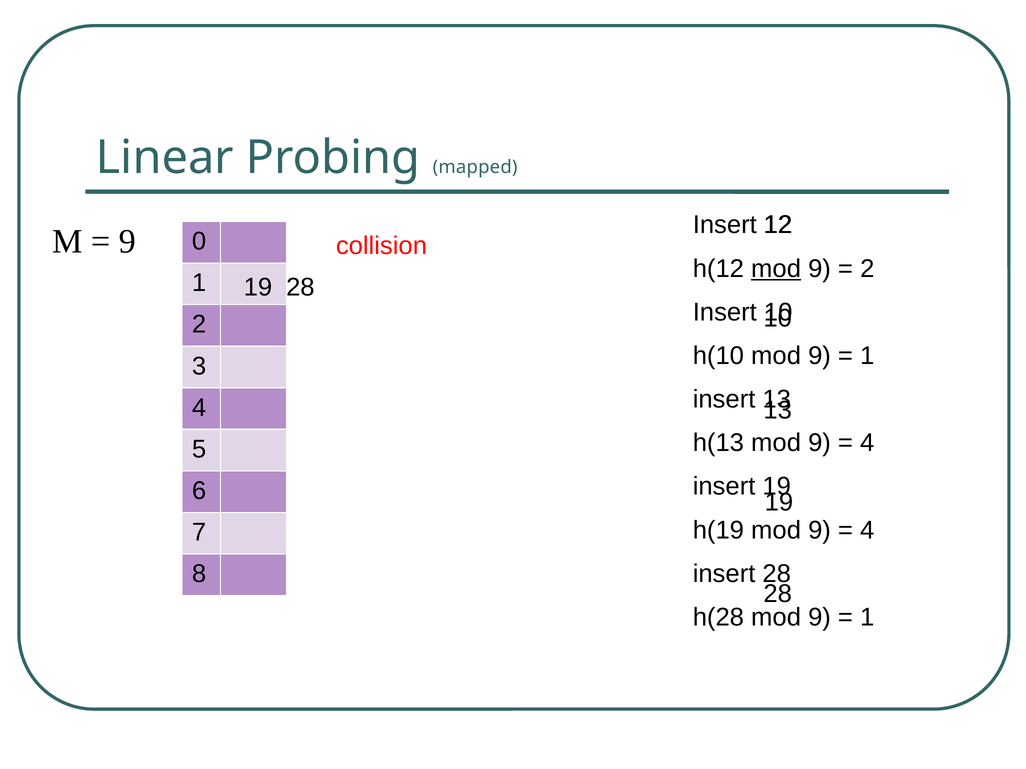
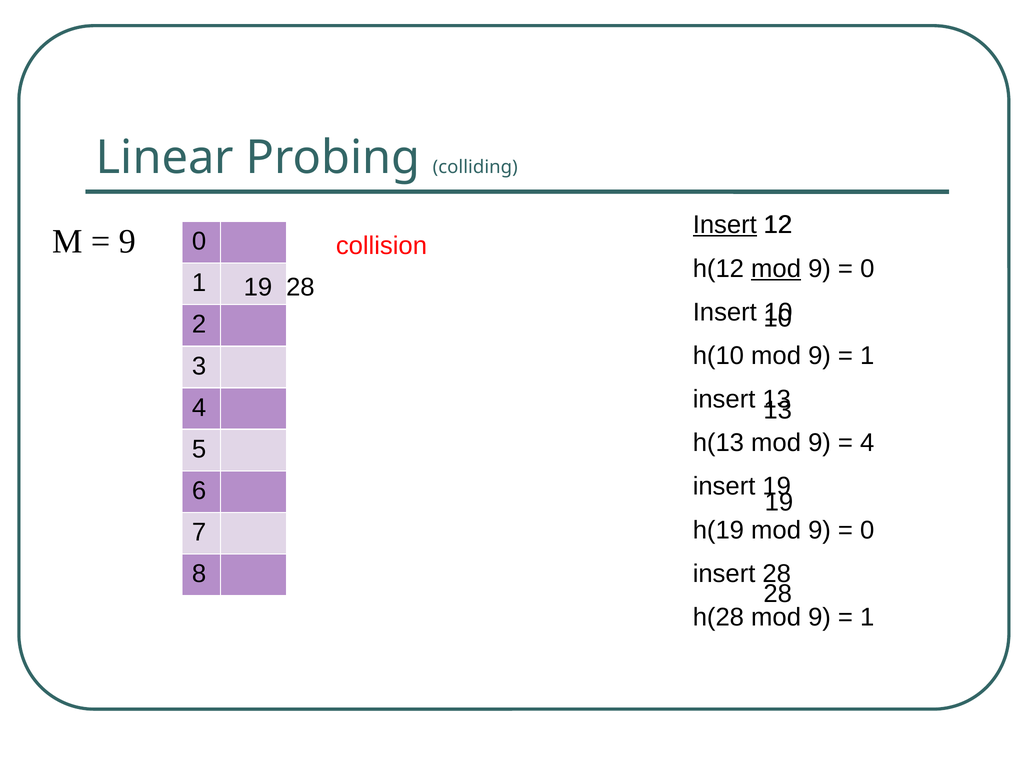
mapped: mapped -> colliding (475, 167)
Insert underline: none -> present (725, 225)
2: 2 -> 0 (867, 269)
4: 4 -> 0 (867, 530)
